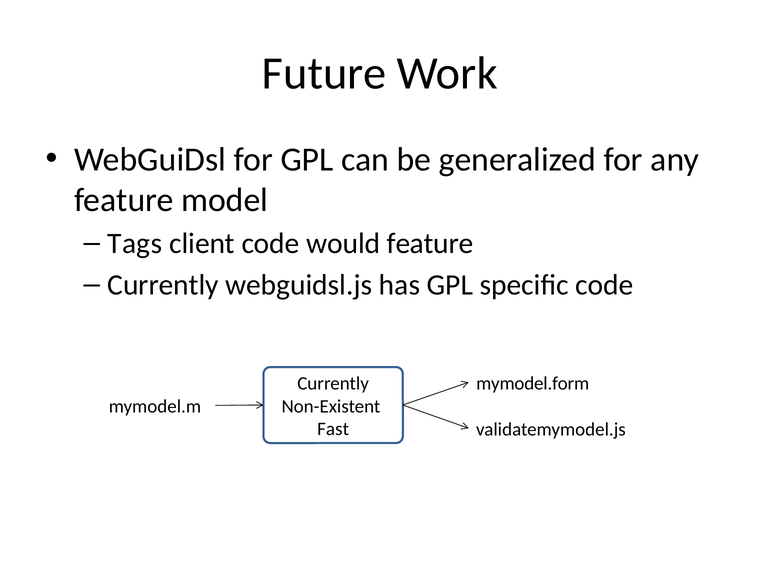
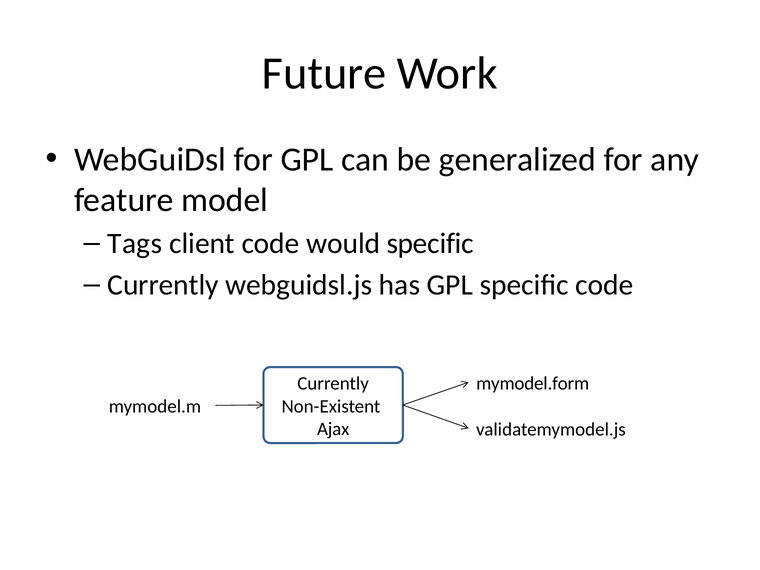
would feature: feature -> specific (430, 244)
Fast: Fast -> Ajax (333, 429)
